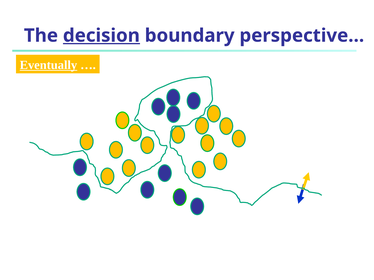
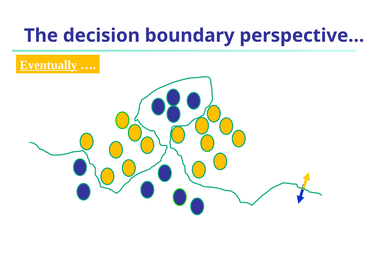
decision underline: present -> none (101, 36)
